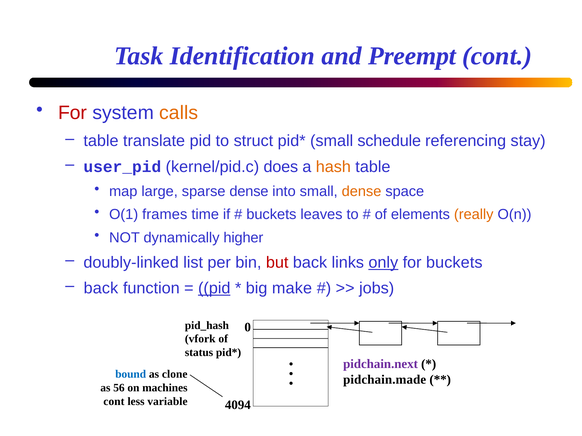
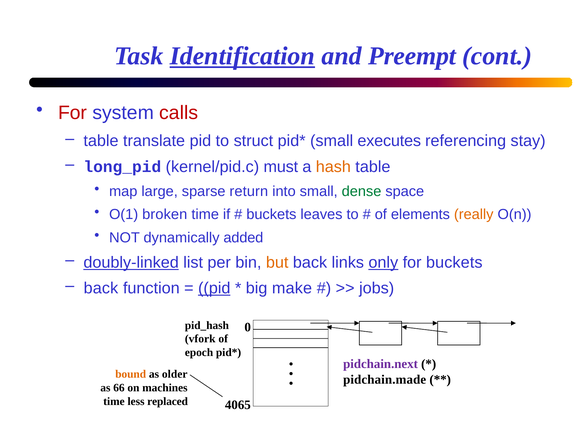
Identification underline: none -> present (242, 56)
calls colour: orange -> red (179, 113)
schedule: schedule -> executes (389, 141)
user_pid: user_pid -> long_pid (122, 167)
does: does -> must (281, 167)
sparse dense: dense -> return (249, 191)
dense colour: orange -> green (362, 191)
frames: frames -> broken (165, 215)
higher: higher -> added (243, 238)
doubly-linked underline: none -> present (131, 263)
but colour: red -> orange (277, 263)
status: status -> epoch (199, 353)
bound colour: blue -> orange (131, 375)
clone: clone -> older (175, 375)
56: 56 -> 66 (119, 388)
cont: cont -> time (114, 402)
variable: variable -> replaced (168, 402)
4094: 4094 -> 4065 (238, 406)
